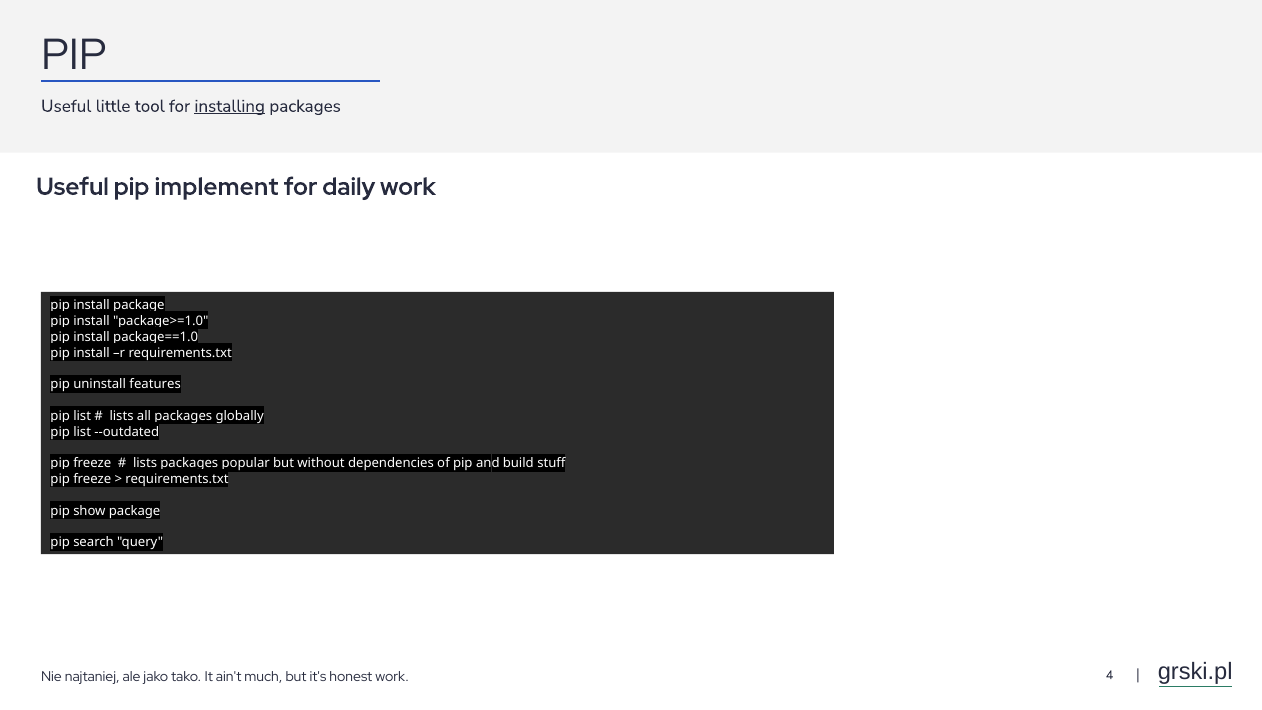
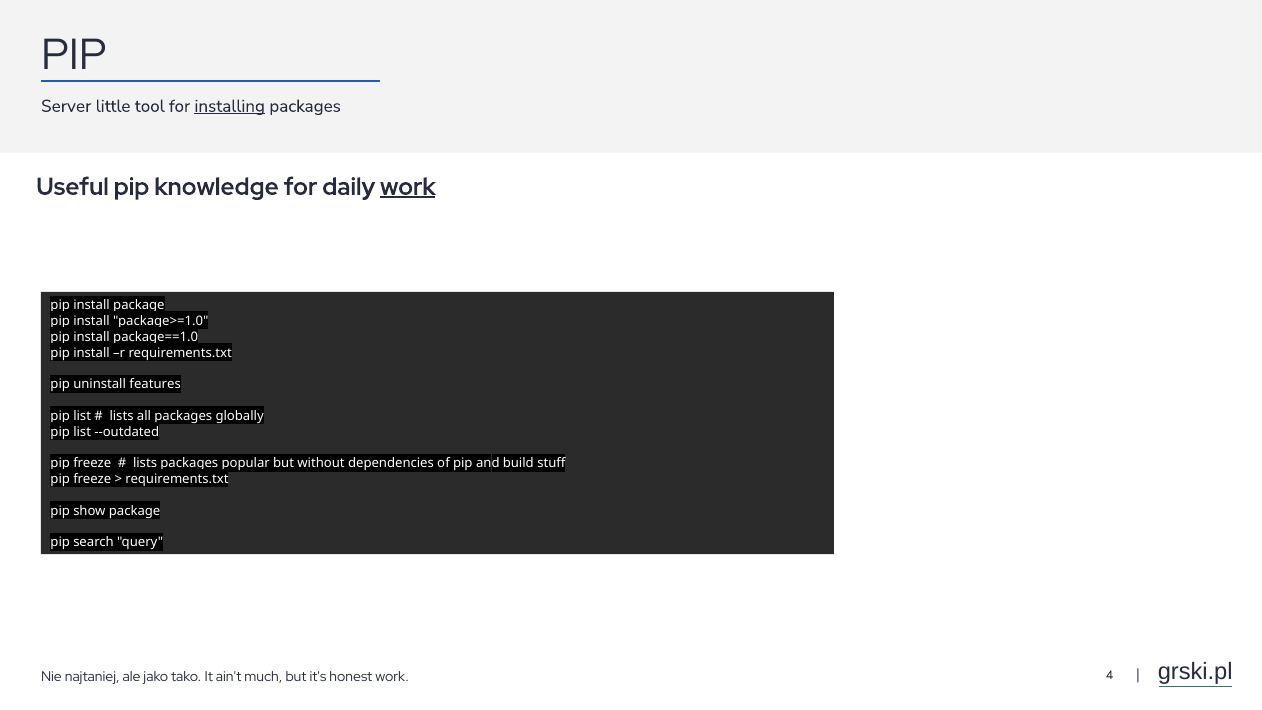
Useful: Useful -> Server (66, 106)
implement: implement -> knowledge (216, 187)
work underline: none -> present (408, 187)
